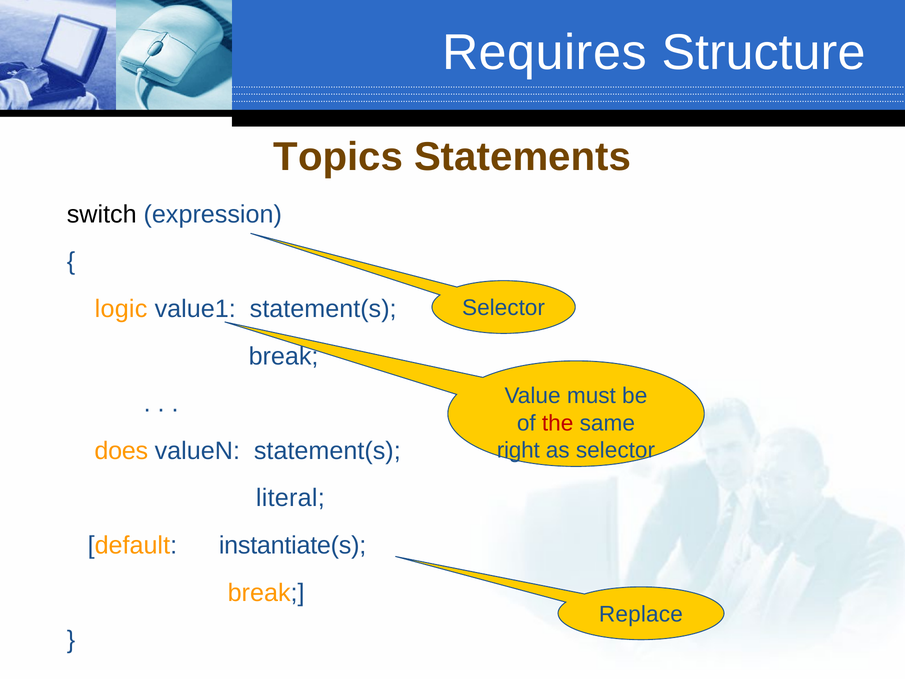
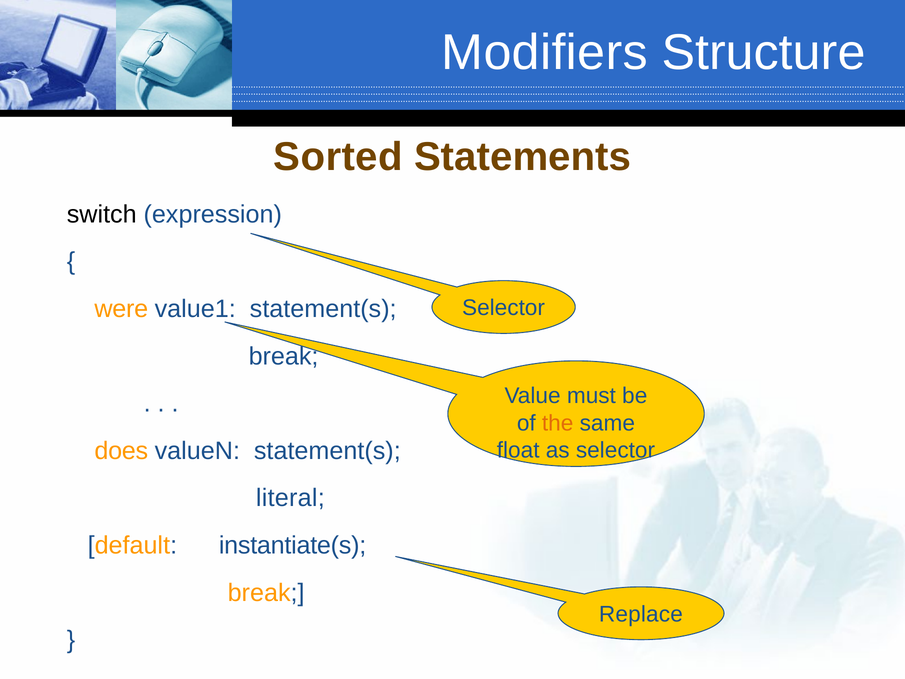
Requires: Requires -> Modifiers (545, 53)
Topics: Topics -> Sorted (338, 157)
logic: logic -> were (121, 309)
the colour: red -> orange (558, 423)
right: right -> float (518, 450)
